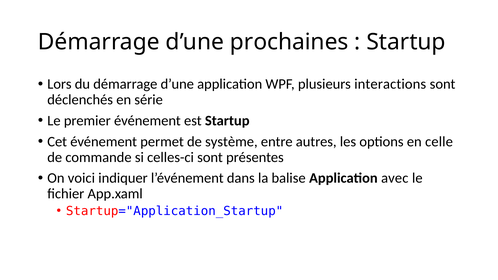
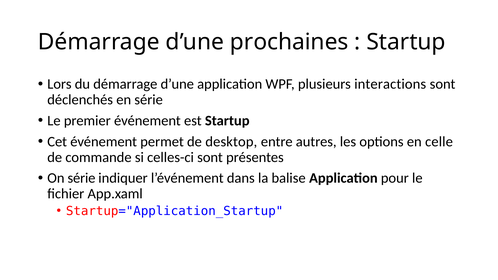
système: système -> desktop (231, 142)
On voici: voici -> série (81, 178)
avec: avec -> pour (395, 178)
